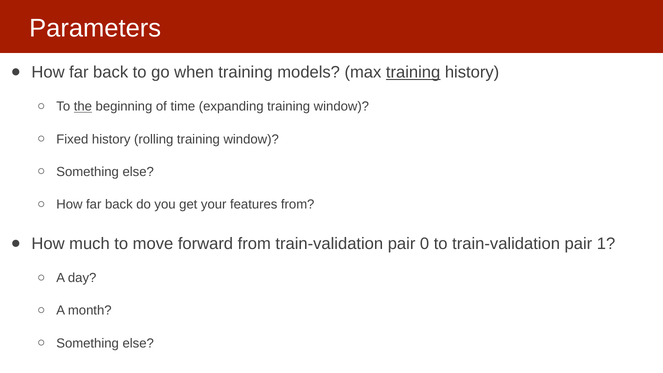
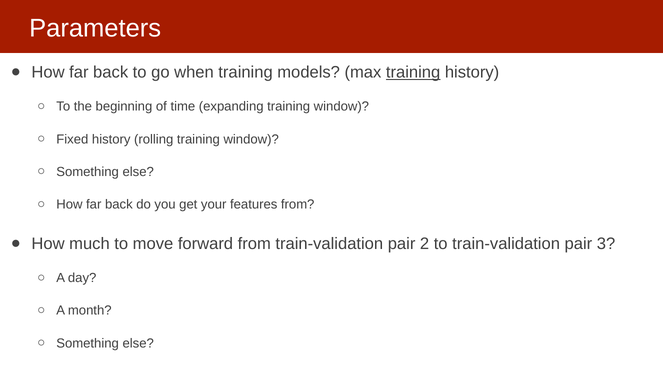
the underline: present -> none (83, 107)
0: 0 -> 2 (425, 244)
1: 1 -> 3 (606, 244)
